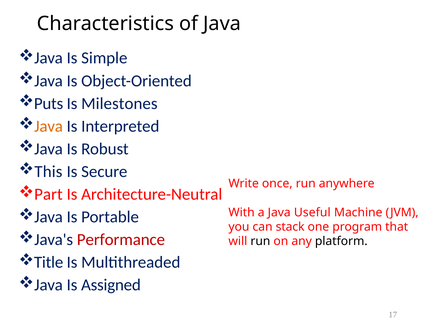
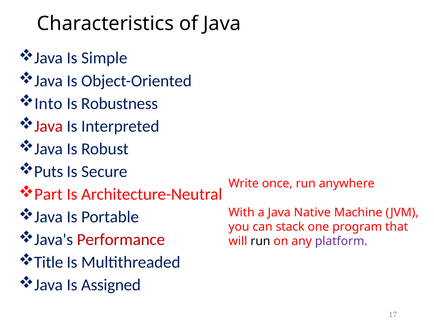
Puts: Puts -> Into (48, 104)
Milestones: Milestones -> Robustness (120, 104)
Java colour: orange -> red (49, 126)
This: This -> Puts (49, 172)
Useful: Useful -> Native (312, 213)
platform colour: black -> purple (341, 242)
